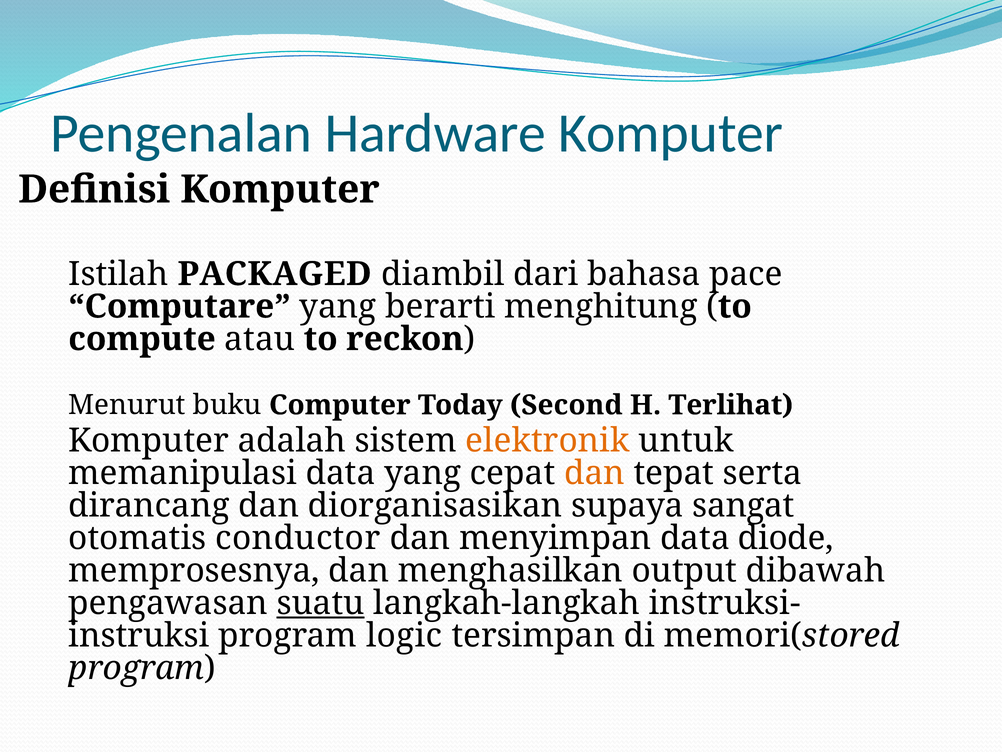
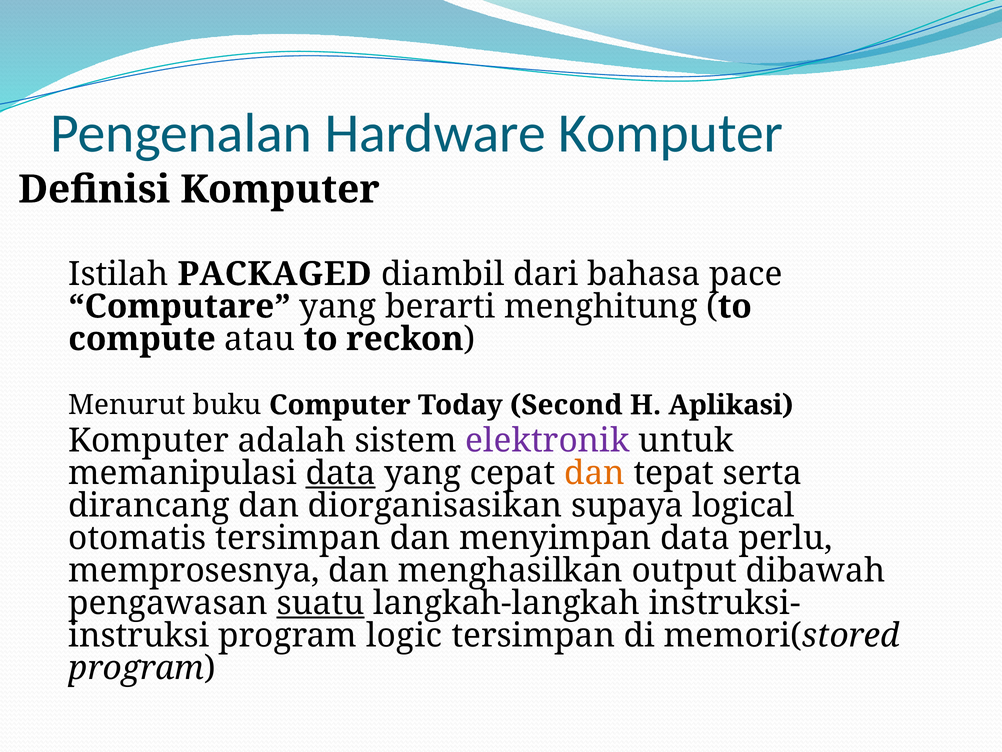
Terlihat: Terlihat -> Aplikasi (731, 405)
elektronik colour: orange -> purple (548, 440)
data underline: none -> present (341, 473)
sangat: sangat -> logical (744, 505)
otomatis conductor: conductor -> tersimpan (298, 538)
diode: diode -> perlu (786, 538)
